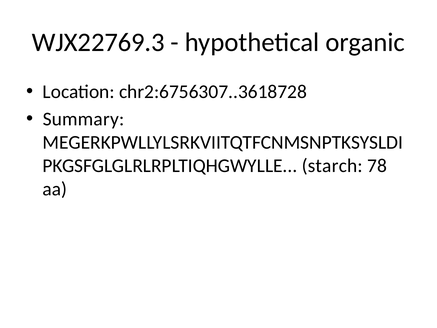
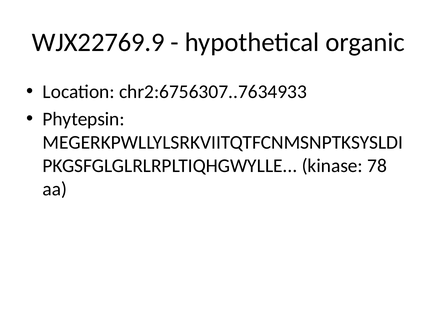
WJX22769.3: WJX22769.3 -> WJX22769.9 (98, 42)
chr2:6756307..3618728: chr2:6756307..3618728 -> chr2:6756307..7634933 (213, 92)
Summary: Summary -> Phytepsin (84, 119)
starch: starch -> kinase (332, 165)
